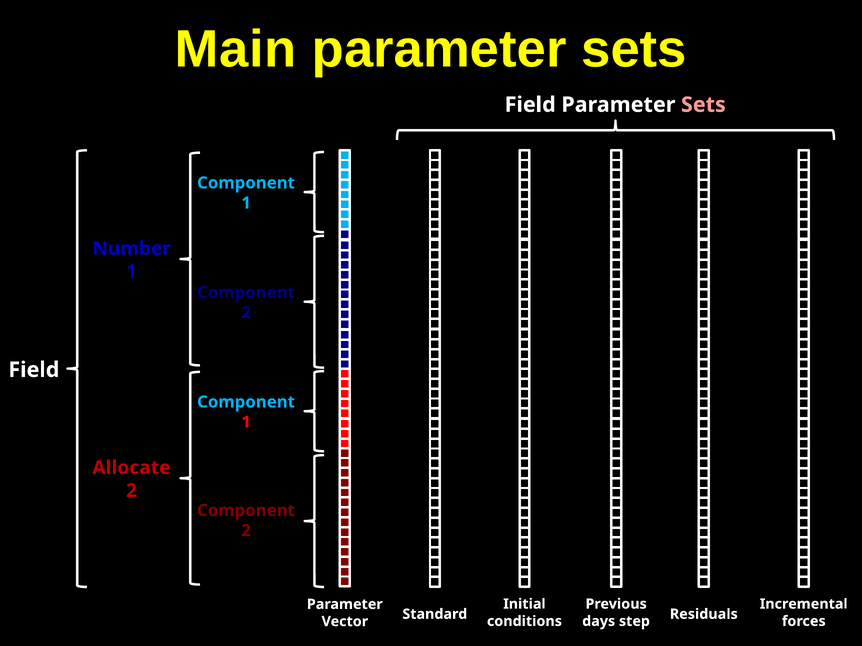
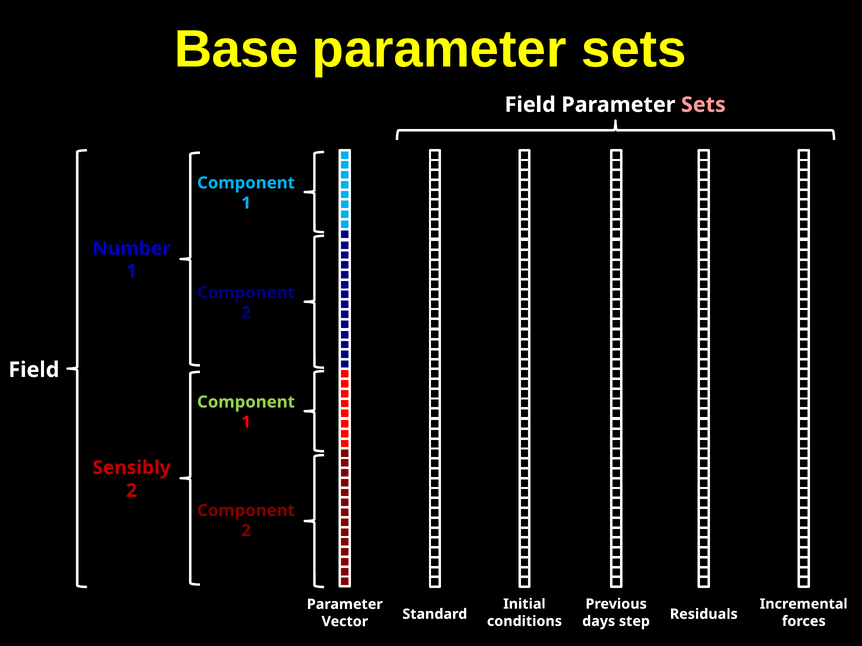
Main: Main -> Base (236, 49)
Component colour: light blue -> light green (246, 402)
Allocate: Allocate -> Sensibly (132, 468)
